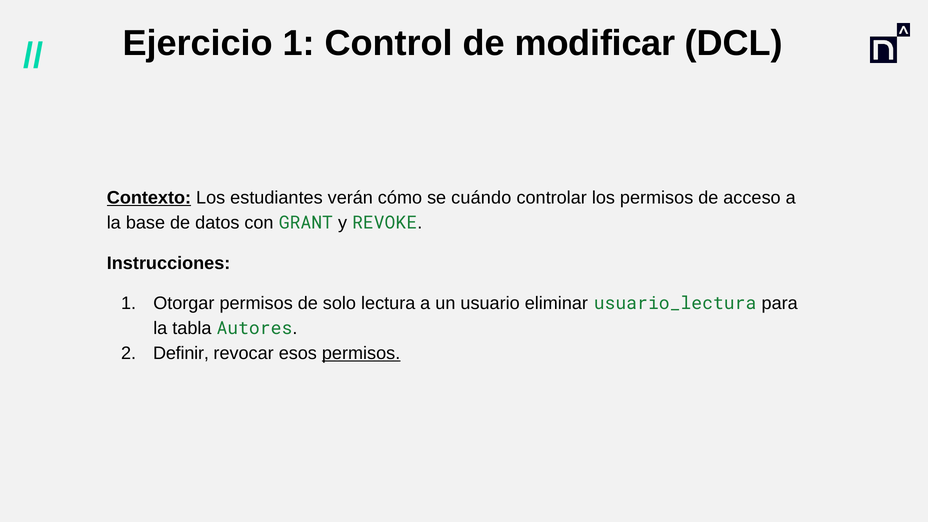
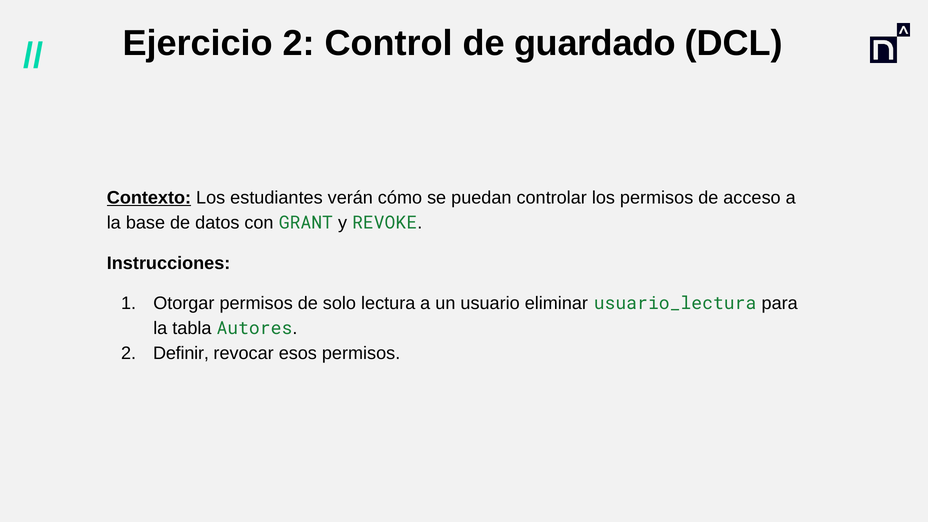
Ejercicio 1: 1 -> 2 (299, 43)
modificar: modificar -> guardado (595, 43)
cuándo: cuándo -> puedan (481, 198)
permisos underline: present -> none (361, 353)
